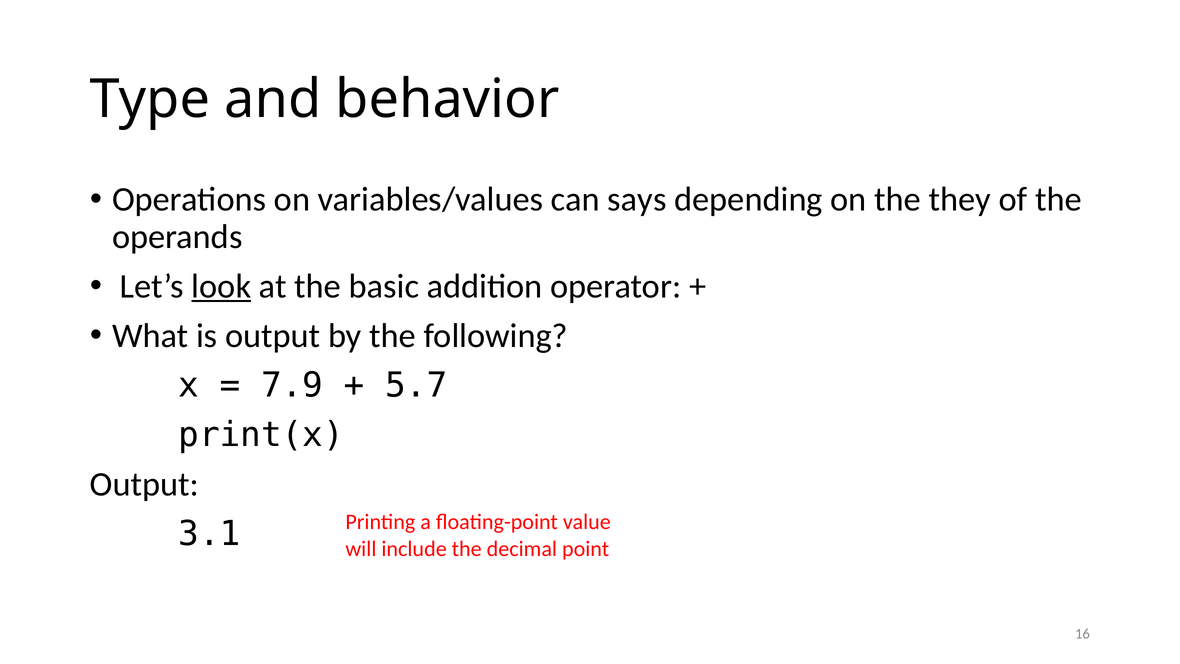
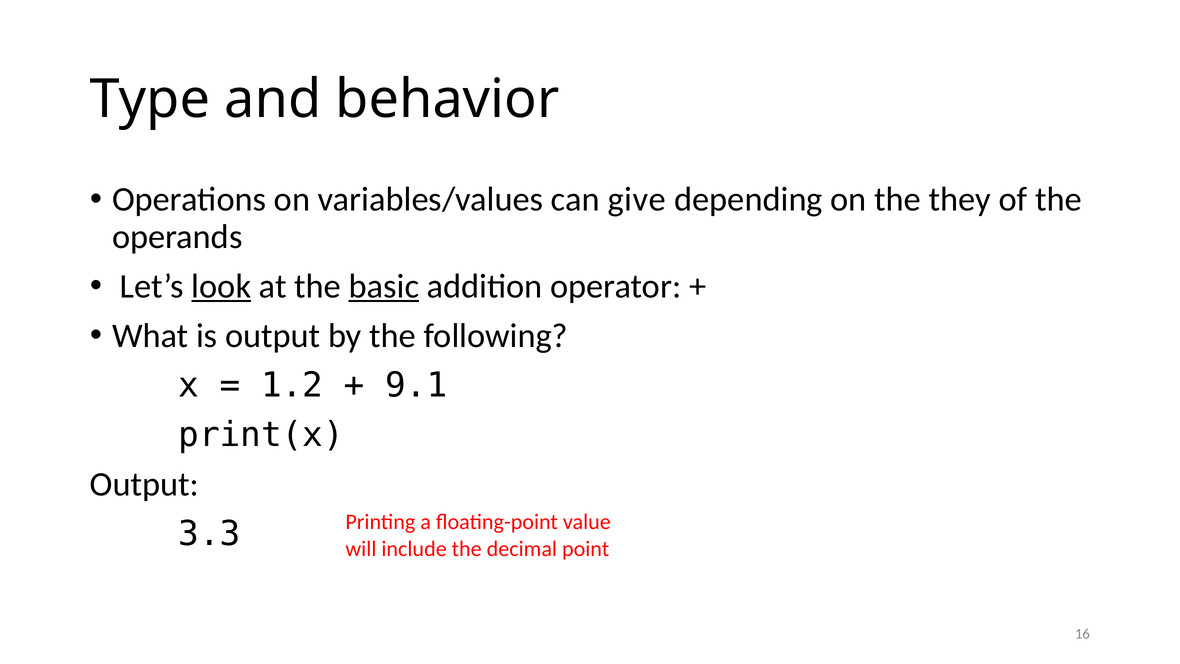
says: says -> give (637, 200)
basic underline: none -> present (384, 286)
7.9: 7.9 -> 1.2 (292, 385)
5.7: 5.7 -> 9.1 (416, 385)
3.1: 3.1 -> 3.3 (209, 534)
